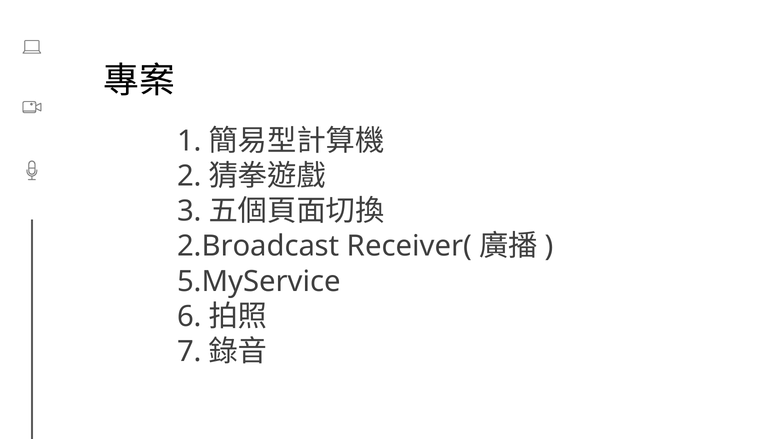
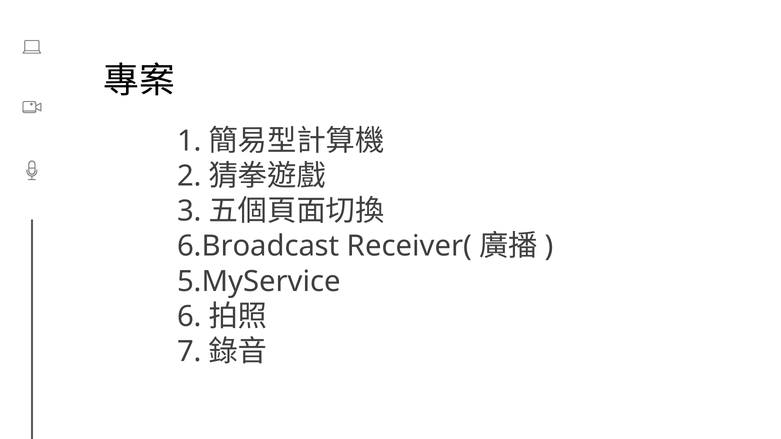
2.Broadcast: 2.Broadcast -> 6.Broadcast (258, 246)
